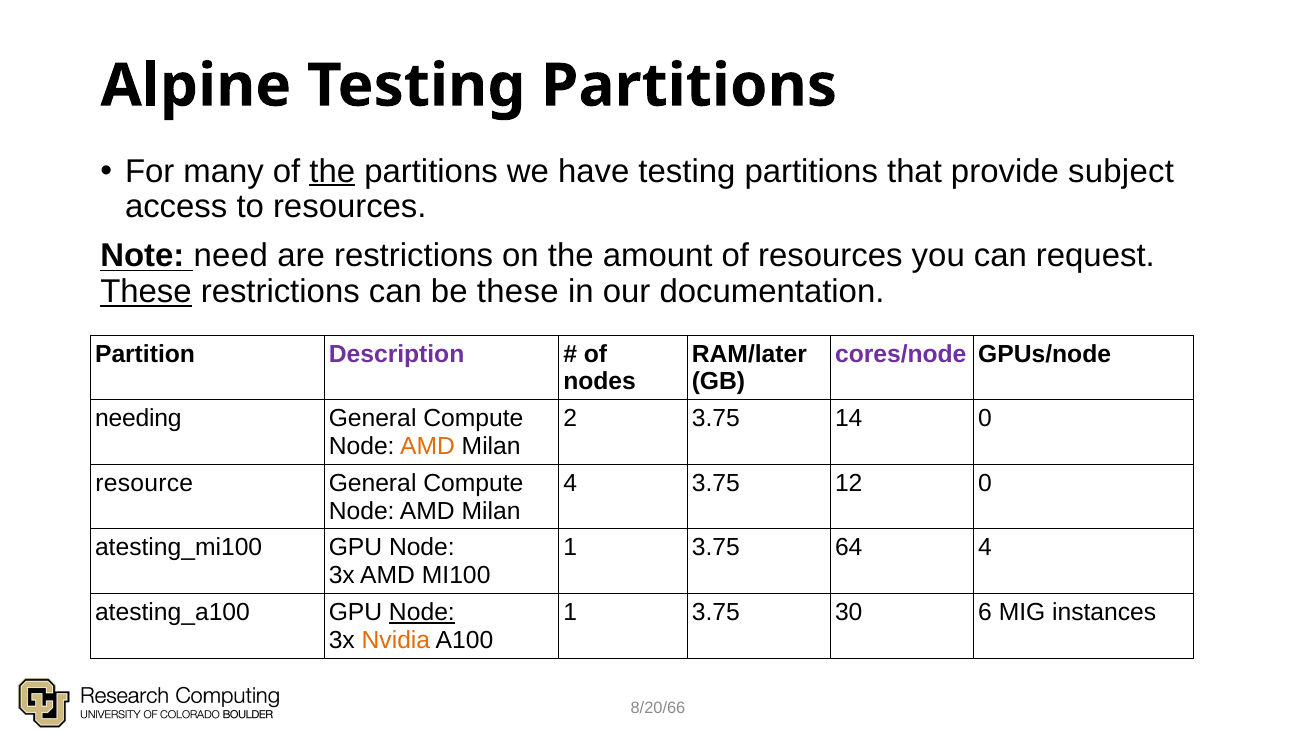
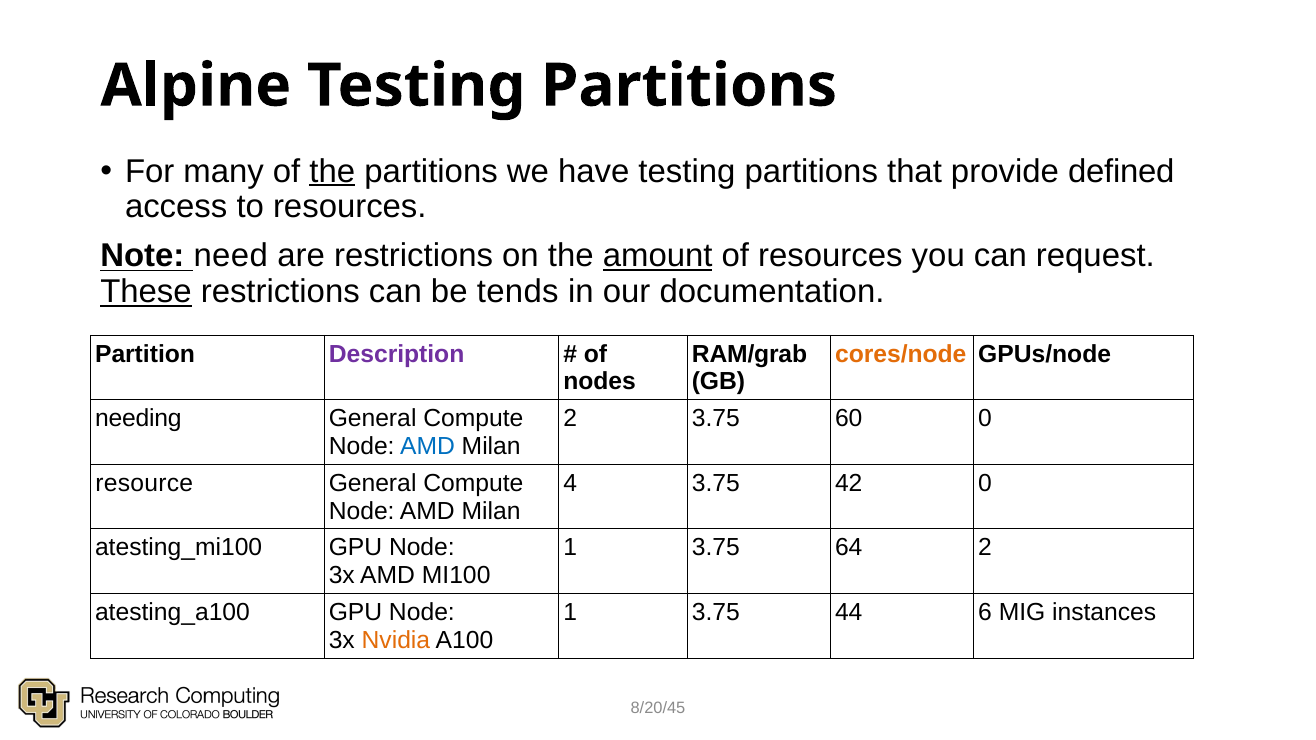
subject: subject -> defined (1121, 171)
amount underline: none -> present (658, 256)
be these: these -> tends (518, 292)
RAM/later: RAM/later -> RAM/grab (749, 354)
cores/node colour: purple -> orange (901, 354)
14: 14 -> 60 (849, 419)
AMD colour: orange -> blue (427, 446)
12: 12 -> 42 (849, 483)
64 4: 4 -> 2 (985, 548)
Node underline: present -> none (422, 612)
30: 30 -> 44 (849, 612)
8/20/66: 8/20/66 -> 8/20/45 (658, 708)
